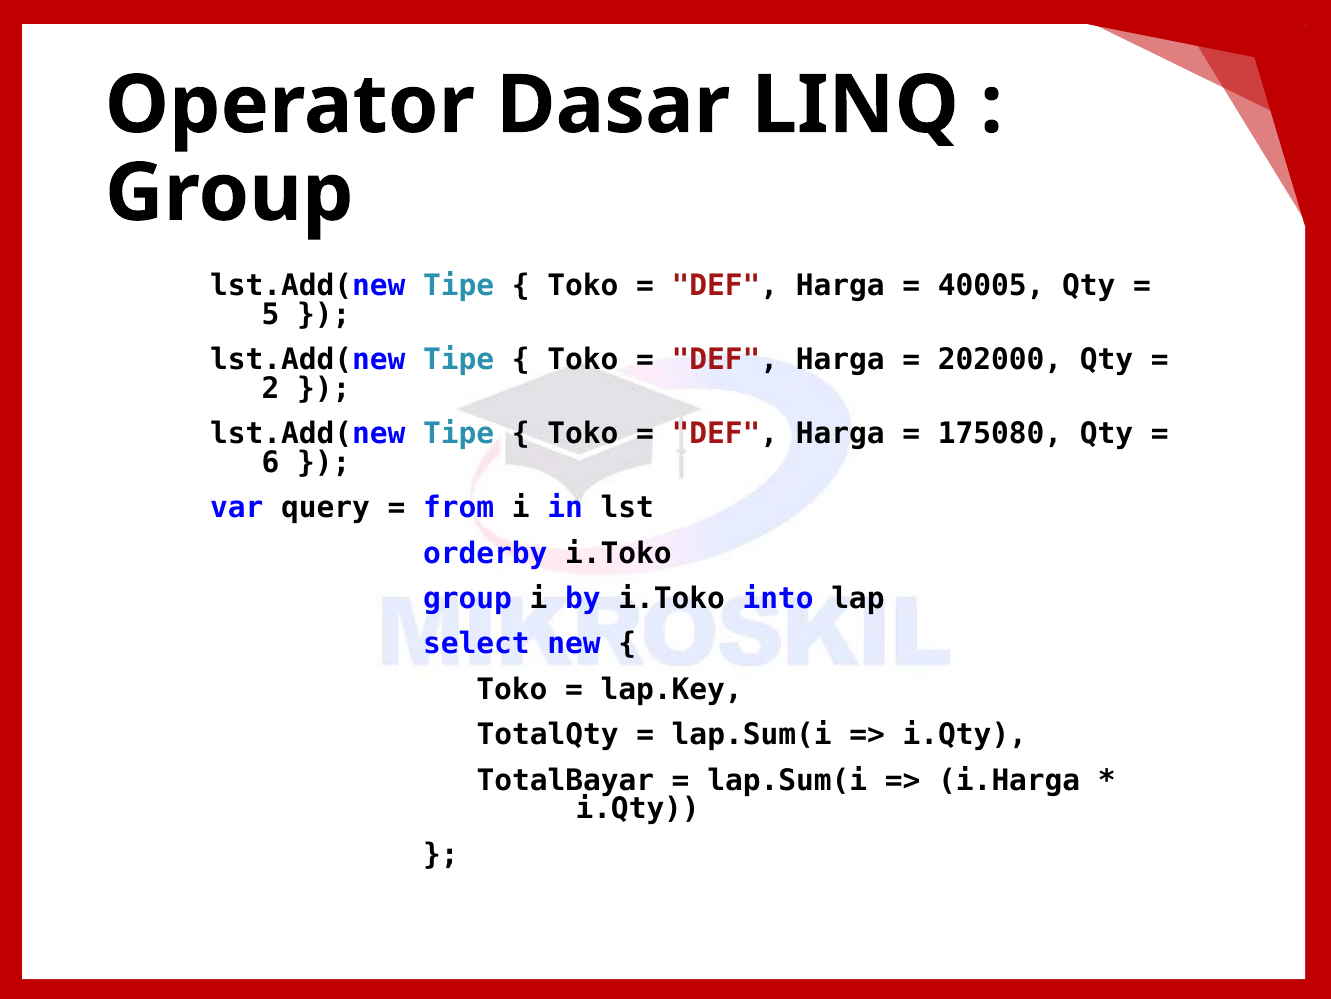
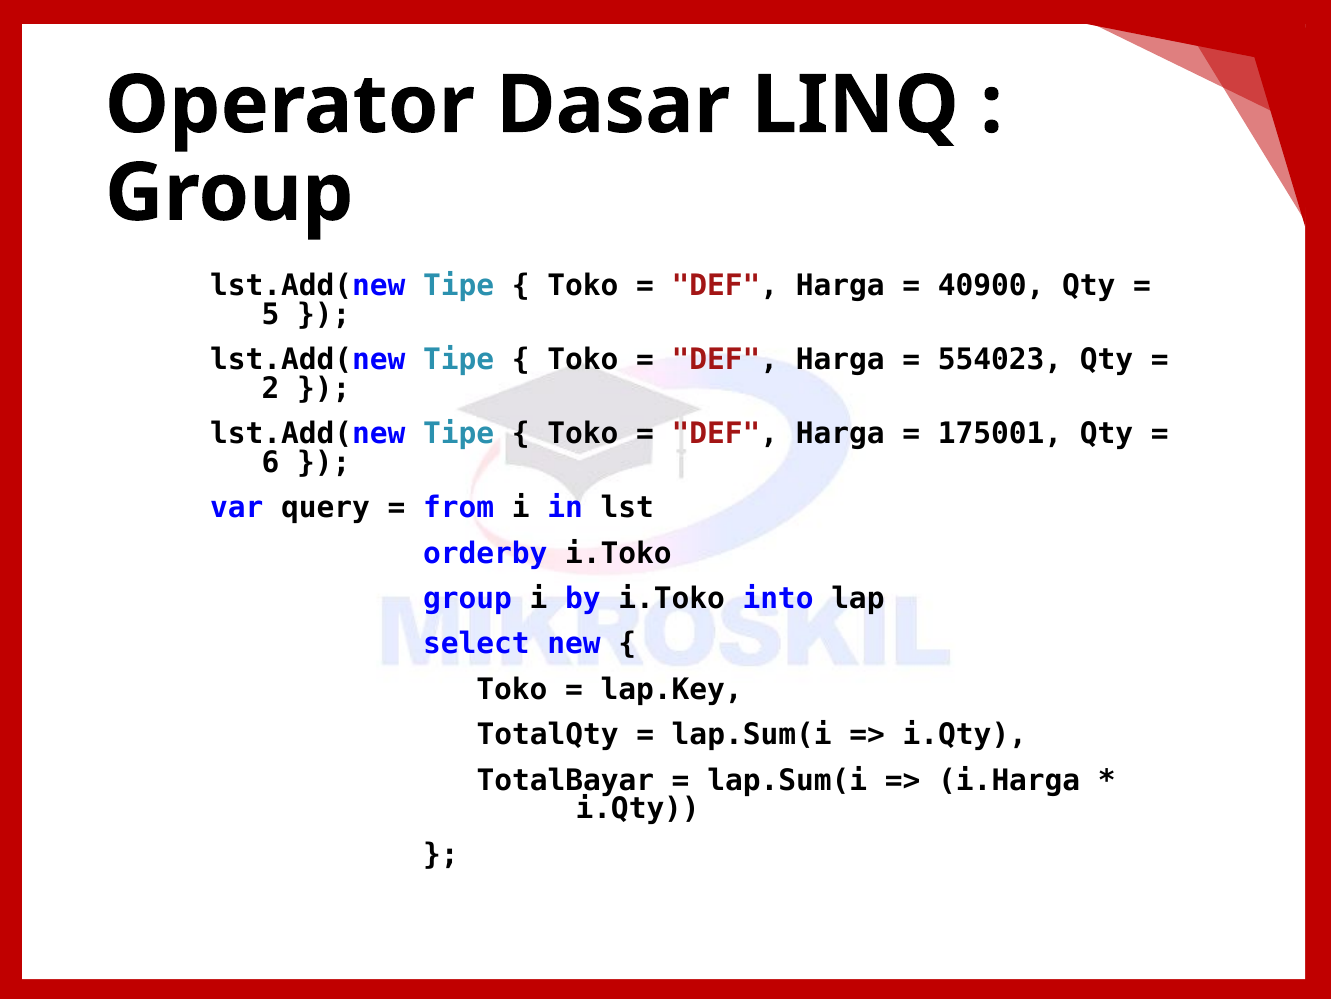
40005: 40005 -> 40900 (991, 286)
202000: 202000 -> 554023 (1000, 360)
175080: 175080 -> 175001 (1000, 434)
